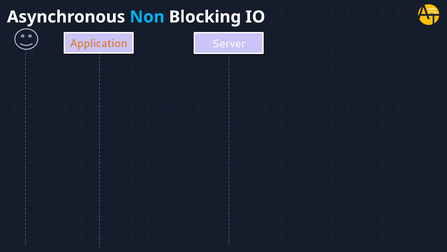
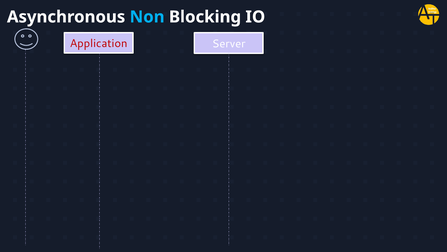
Application colour: orange -> red (99, 44)
